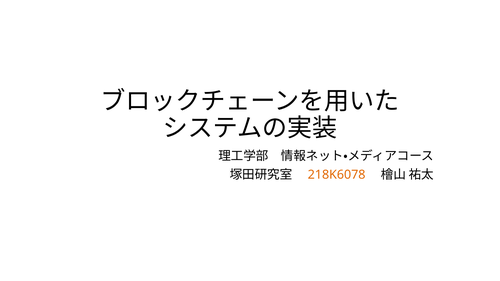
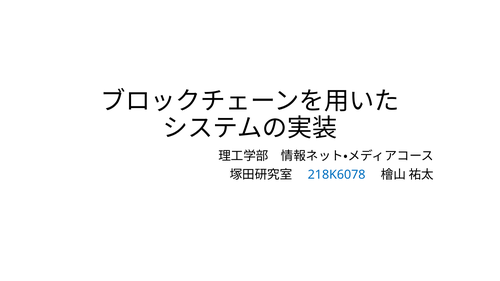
218K6078 colour: orange -> blue (337, 175)
